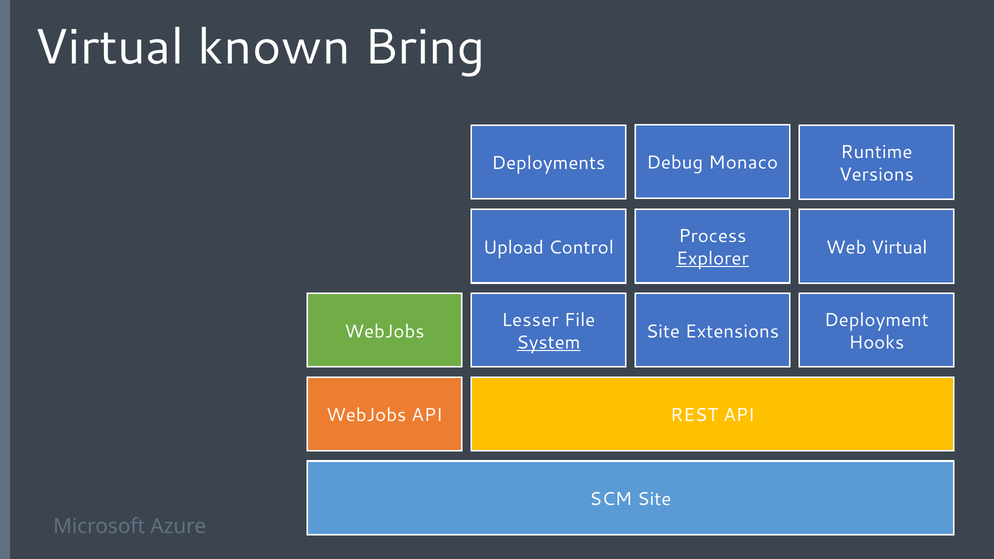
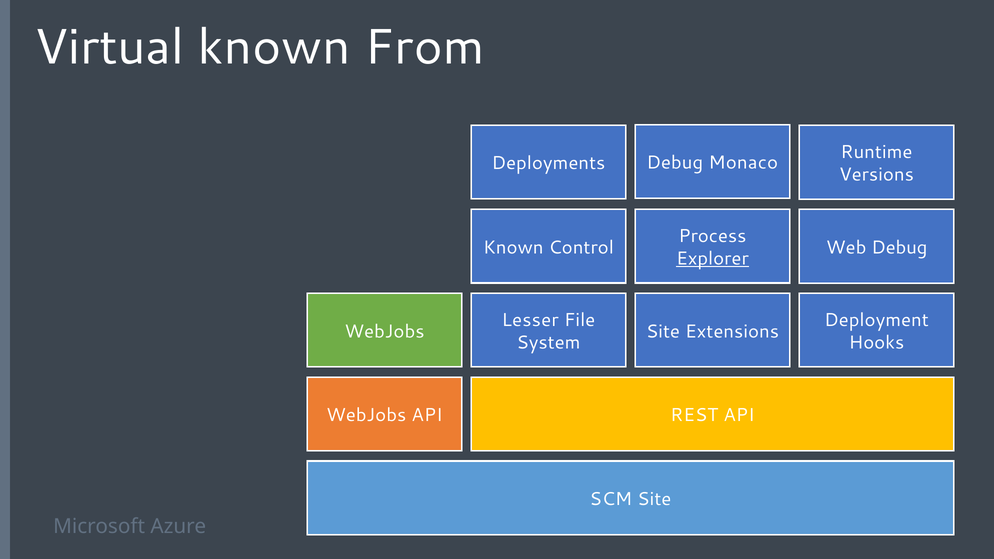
Bring: Bring -> From (425, 47)
Upload: Upload -> Known (513, 247)
Web Virtual: Virtual -> Debug (899, 248)
System underline: present -> none (548, 343)
